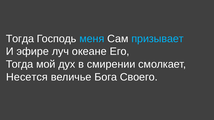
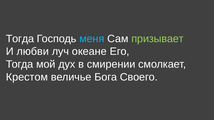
призывает colour: light blue -> light green (158, 39)
эфире: эфире -> любви (33, 52)
Несется: Несется -> Крестом (27, 77)
